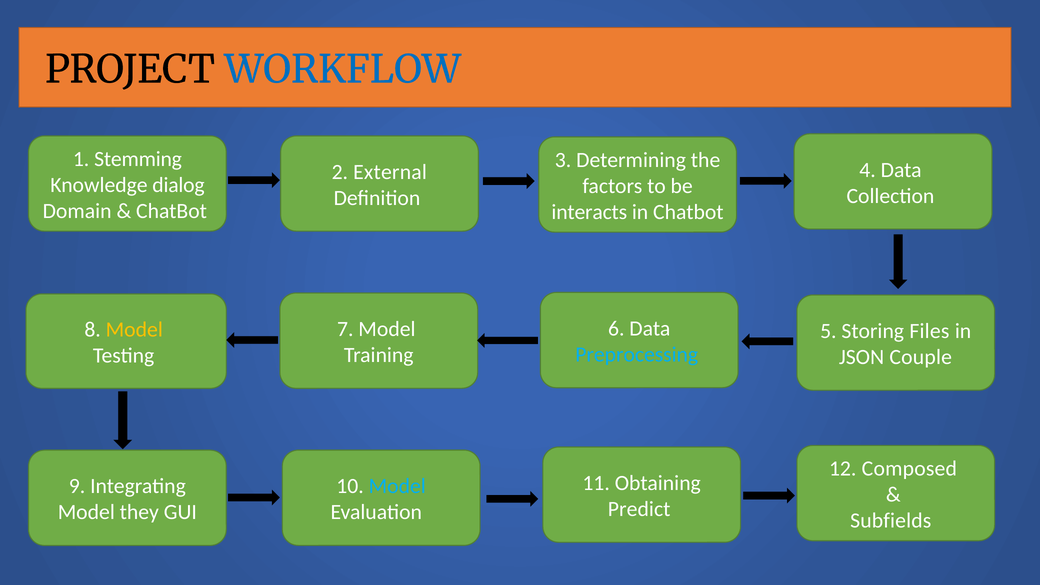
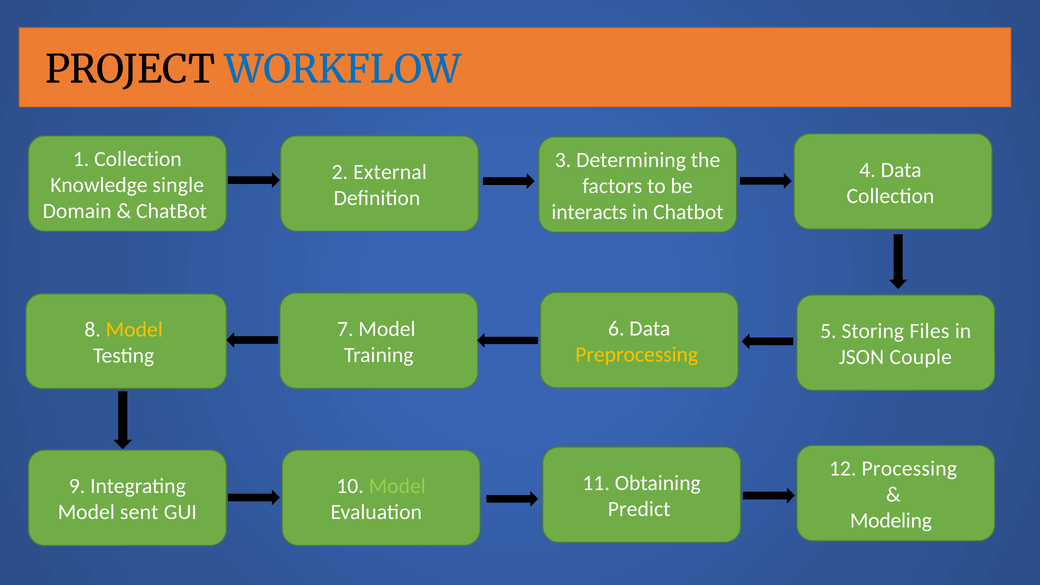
1 Stemming: Stemming -> Collection (138, 159)
dialog: dialog -> single (178, 185)
Preprocessing colour: light blue -> yellow (637, 355)
Composed: Composed -> Processing (909, 469)
Model colour: light blue -> light green (397, 486)
they: they -> sent (139, 512)
Subfields: Subfields -> Modeling (891, 521)
